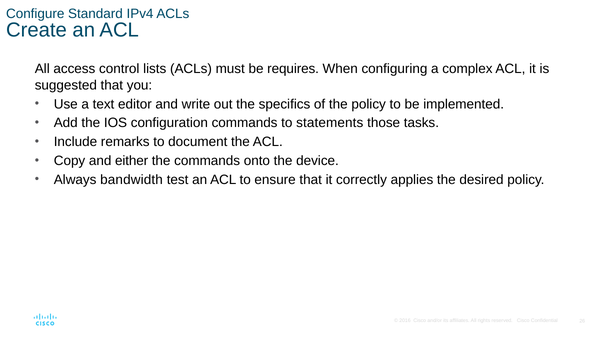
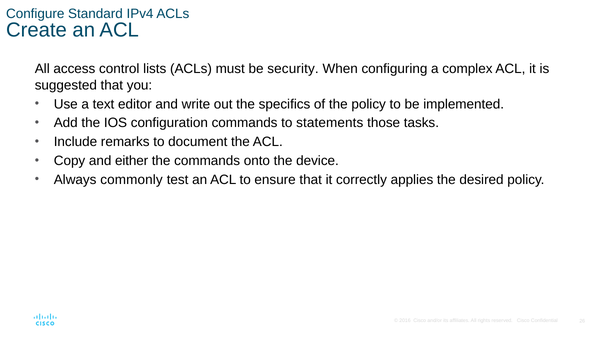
requires: requires -> security (293, 69)
bandwidth: bandwidth -> commonly (132, 180)
